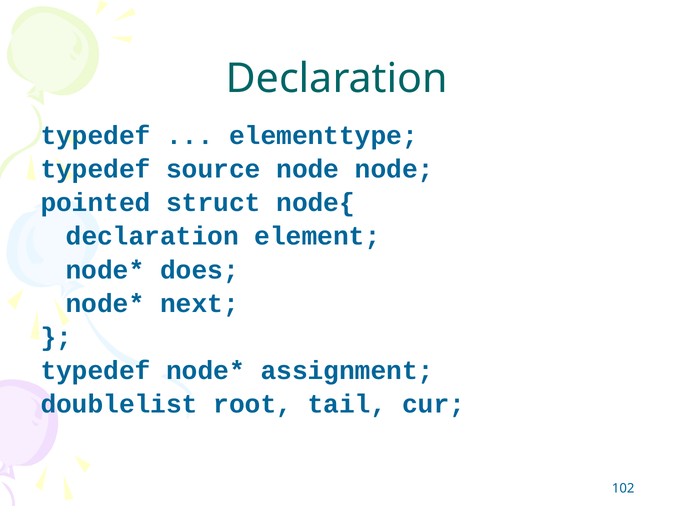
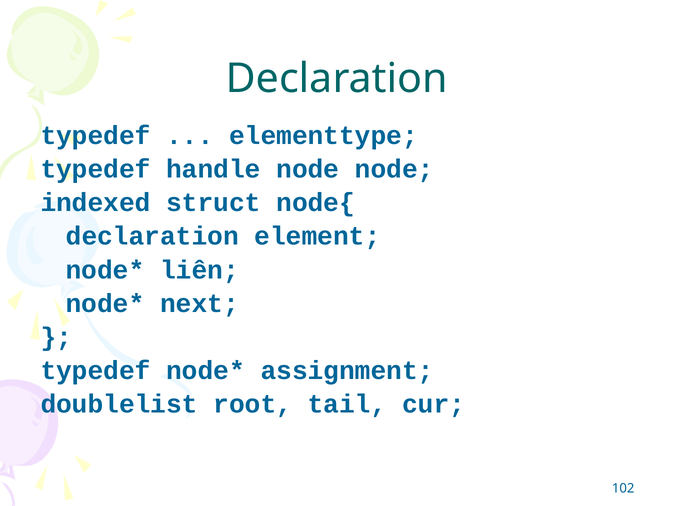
source: source -> handle (213, 169)
pointed: pointed -> indexed (96, 203)
does: does -> liên (199, 270)
